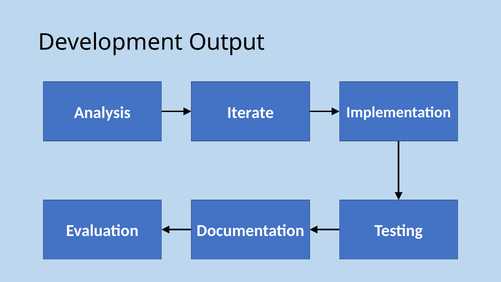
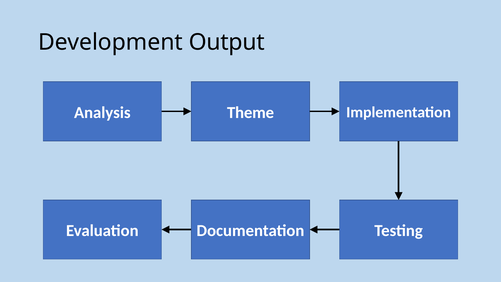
Iterate: Iterate -> Theme (251, 112)
